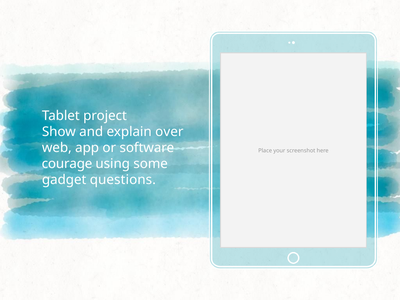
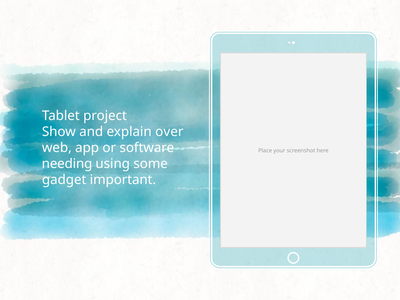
courage: courage -> needing (67, 164)
questions: questions -> important (123, 180)
